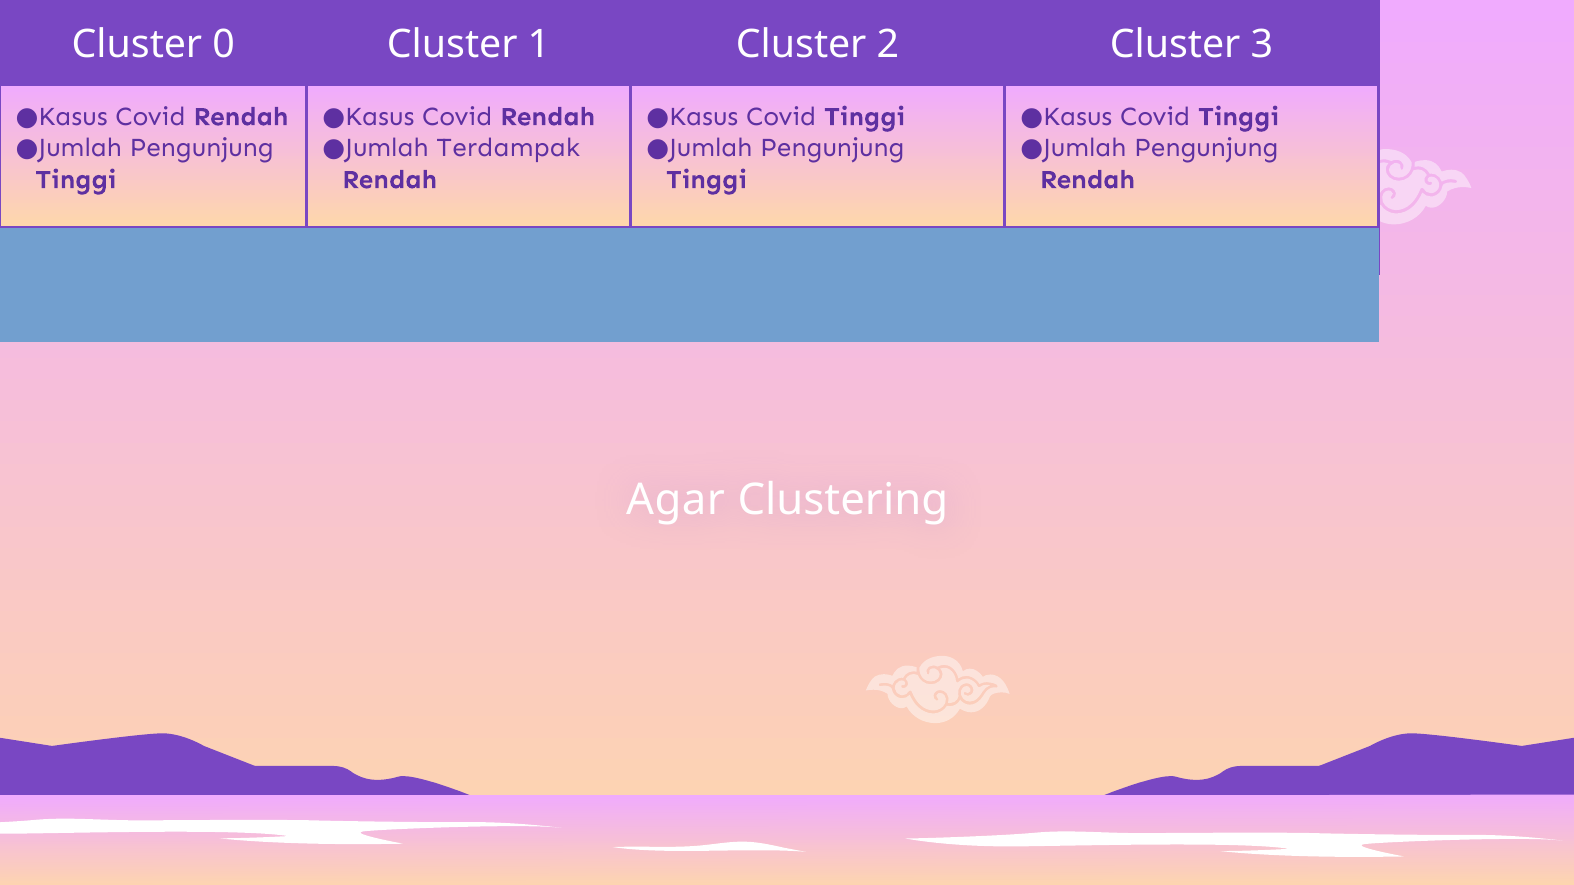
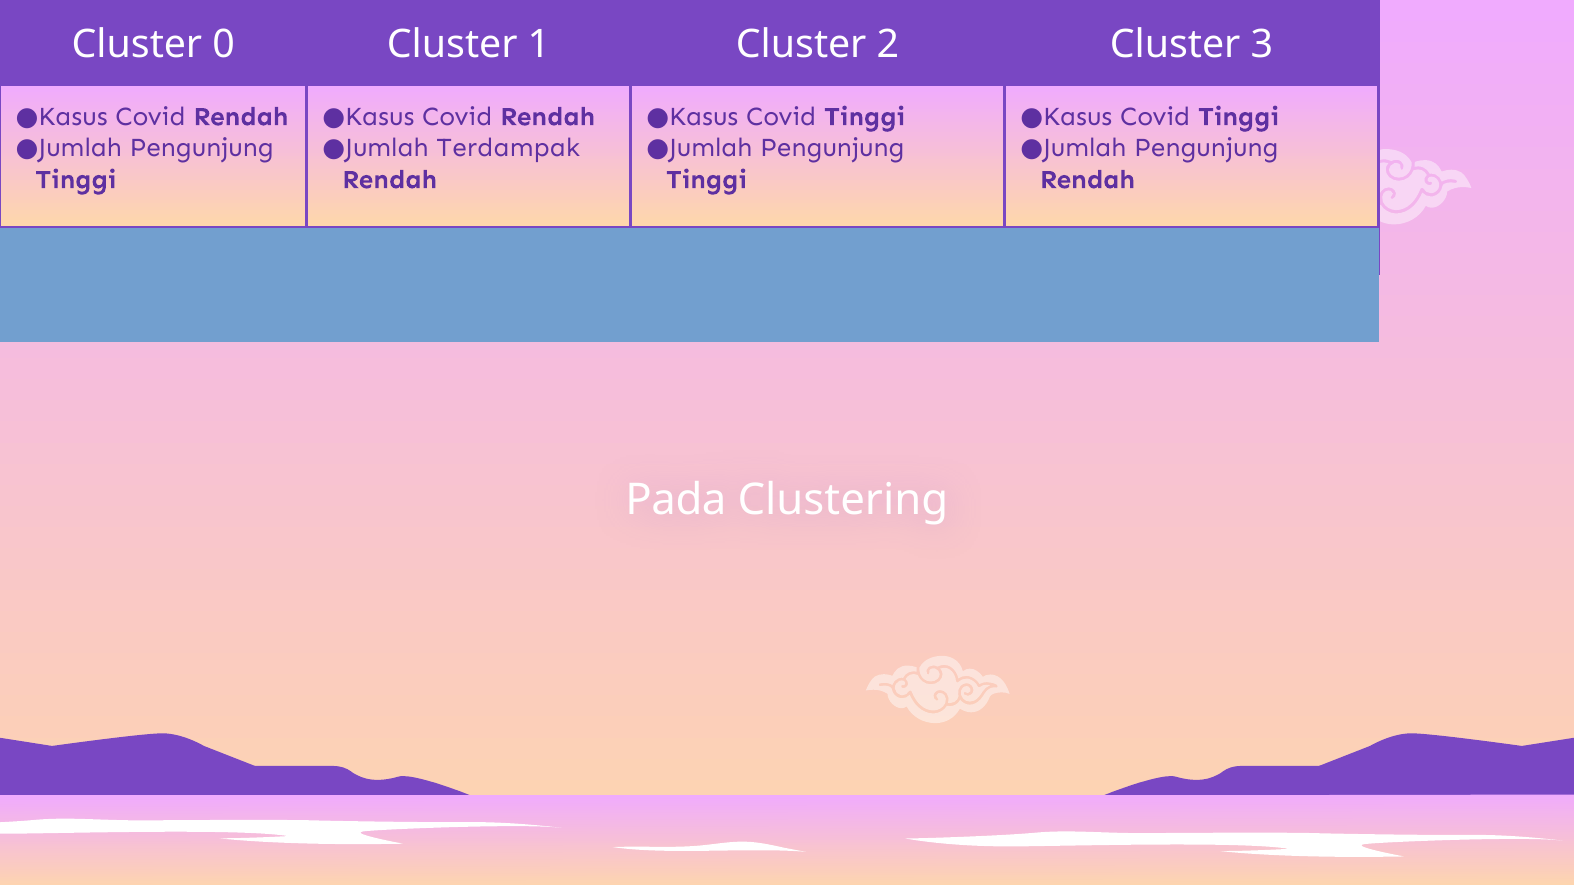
Agar: Agar -> Pada (676, 500)
